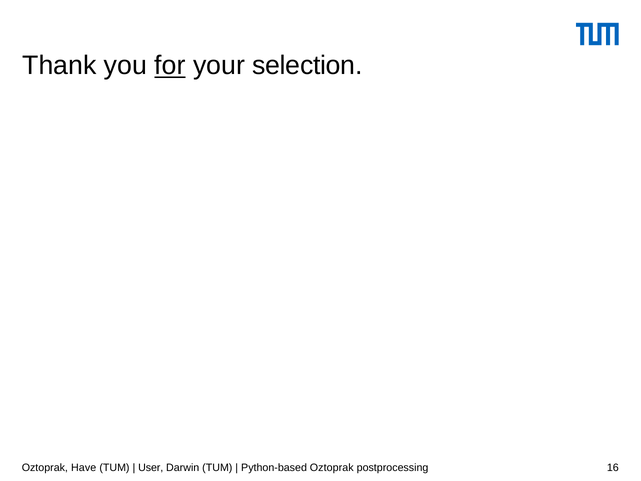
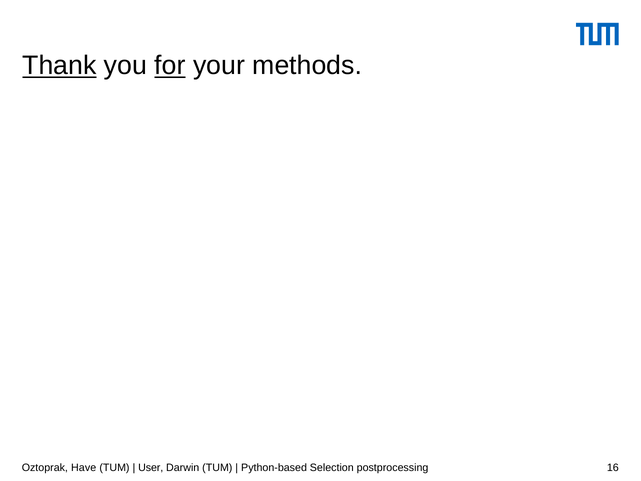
Thank underline: none -> present (59, 66)
selection: selection -> methods (307, 66)
Python-based Oztoprak: Oztoprak -> Selection (332, 467)
